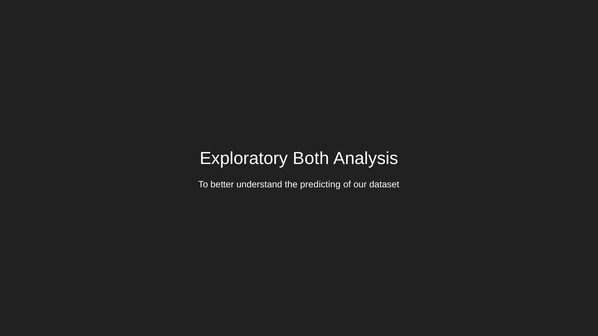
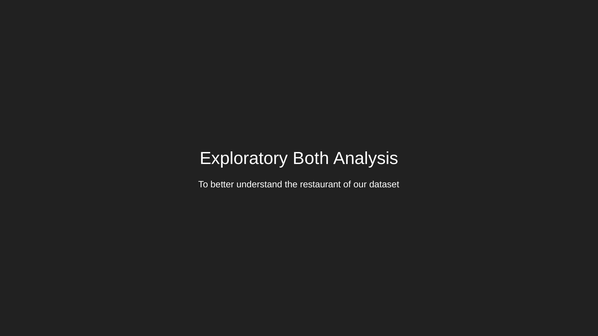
predicting: predicting -> restaurant (320, 185)
